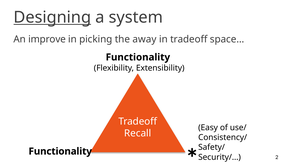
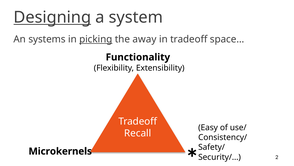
improve: improve -> systems (47, 39)
picking underline: none -> present (96, 39)
Functionality: Functionality -> Microkernels (60, 151)
